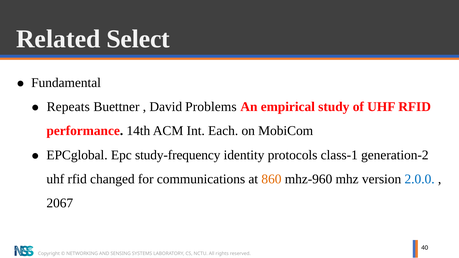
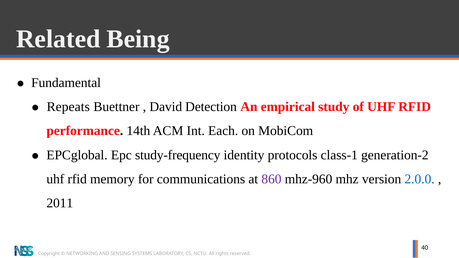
Select: Select -> Being (138, 39)
Problems: Problems -> Detection (211, 107)
changed: changed -> memory (112, 179)
860 colour: orange -> purple (271, 179)
2067: 2067 -> 2011 (60, 203)
